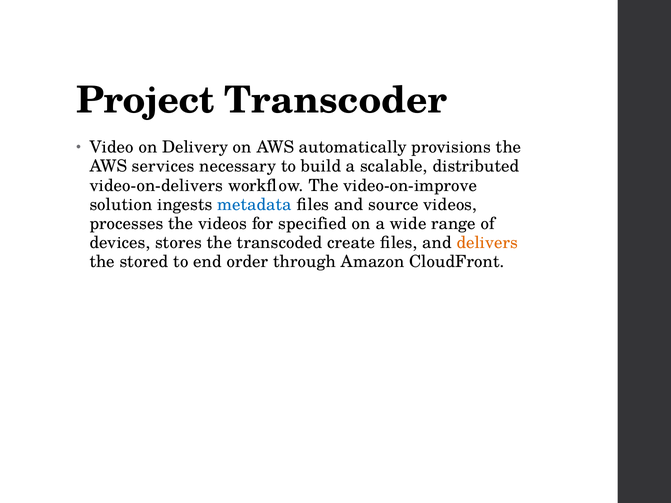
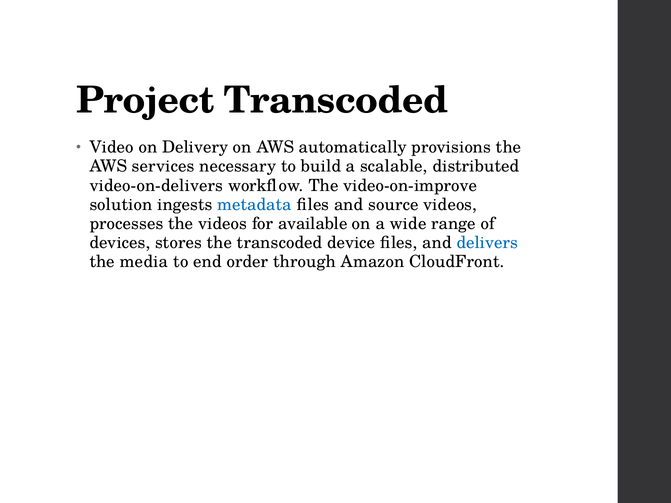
Project Transcoder: Transcoder -> Transcoded (336, 100)
specified: specified -> available (313, 224)
create: create -> device (351, 243)
delivers colour: orange -> blue (487, 243)
stored: stored -> media (144, 262)
